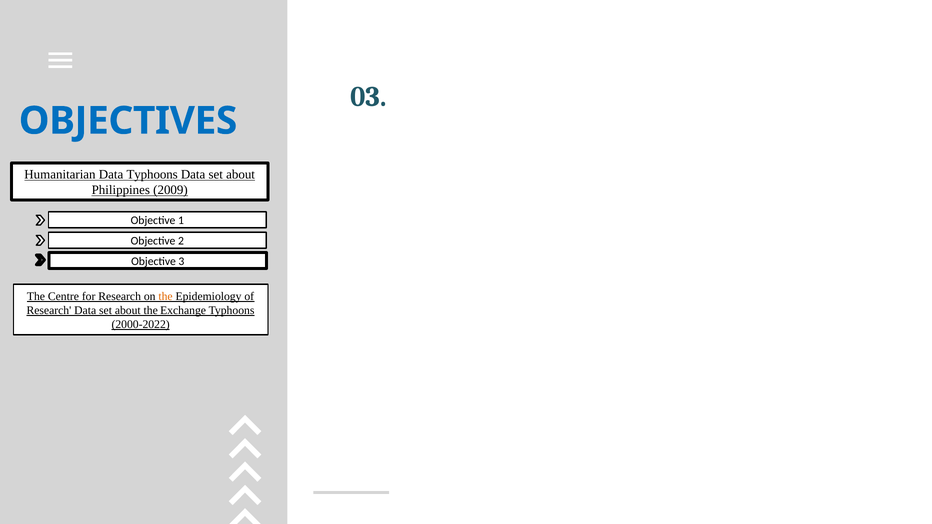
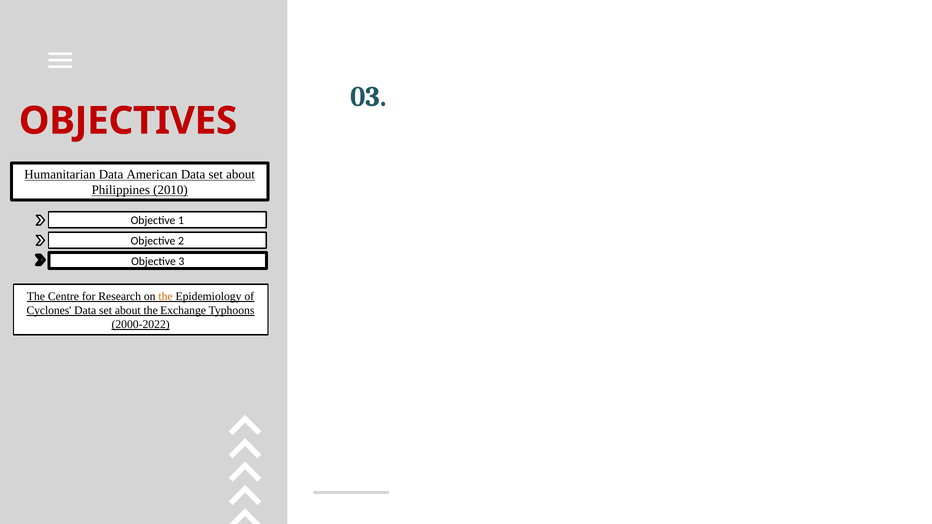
OBJECTIVES colour: blue -> red (128, 121)
Data Typhoons: Typhoons -> American (152, 175)
2009: 2009 -> 2010 (170, 190)
Research: Research -> Cyclones (49, 311)
